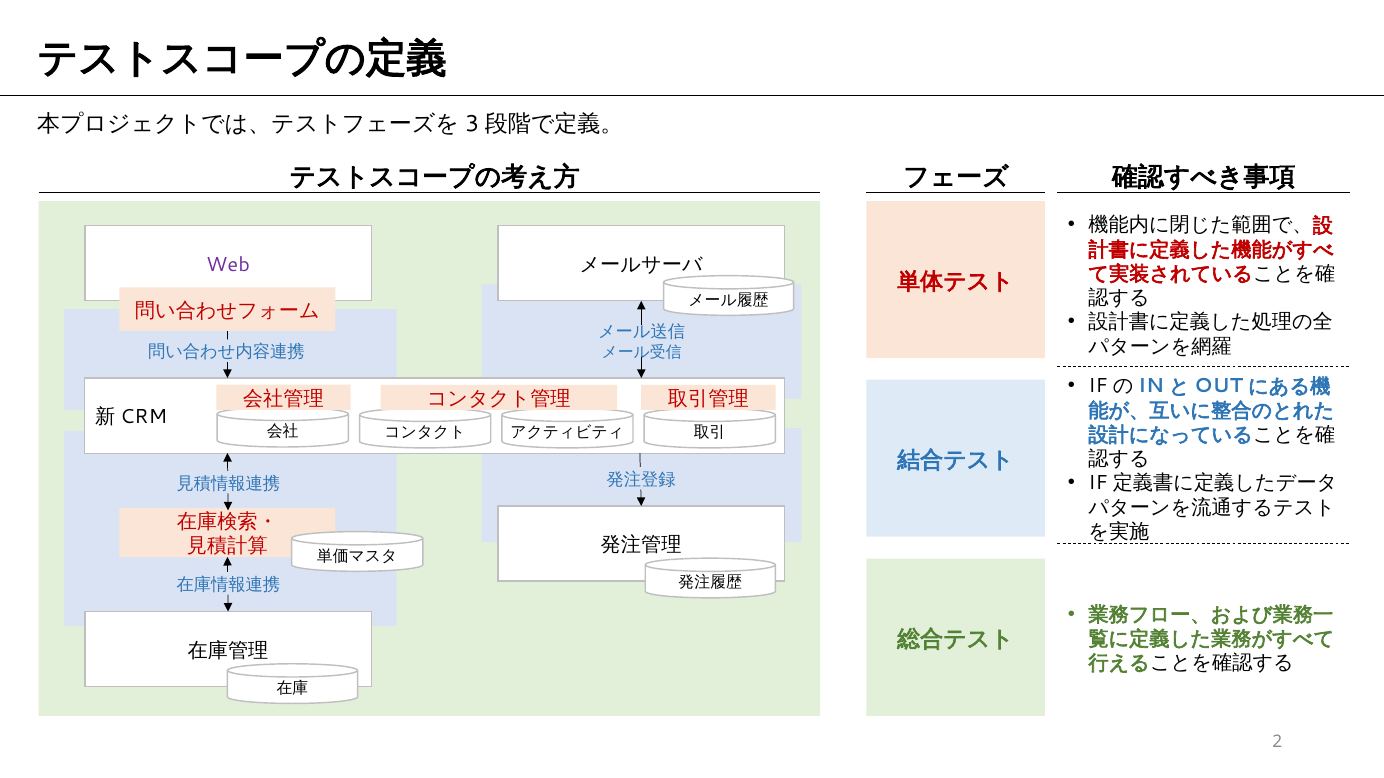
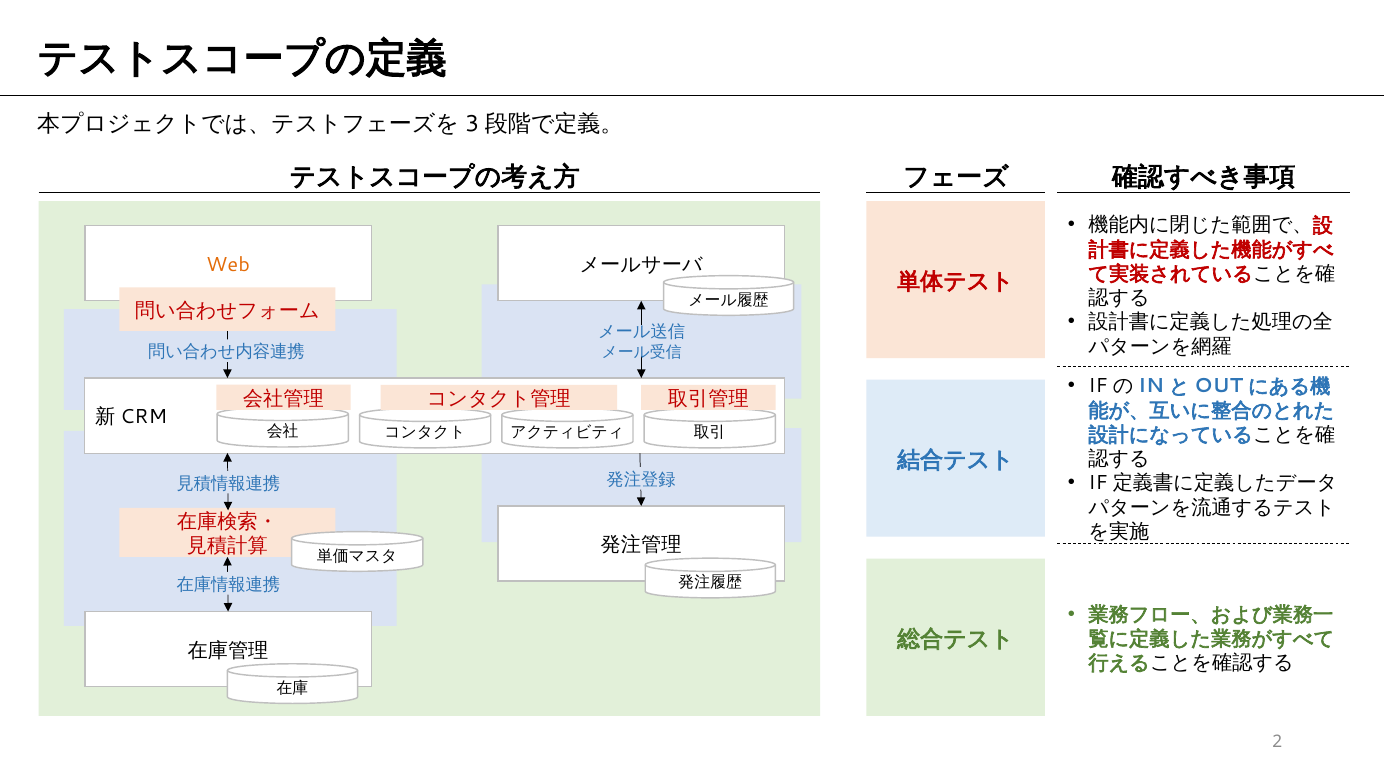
Web colour: purple -> orange (228, 265)
